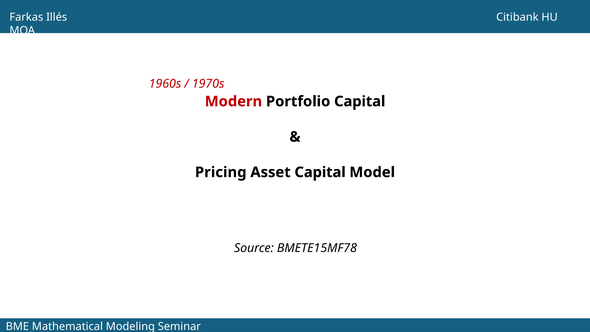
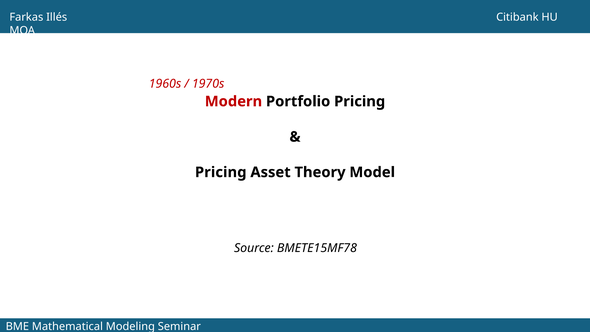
Portfolio Capital: Capital -> Pricing (360, 101)
Asset Capital: Capital -> Theory (320, 172)
